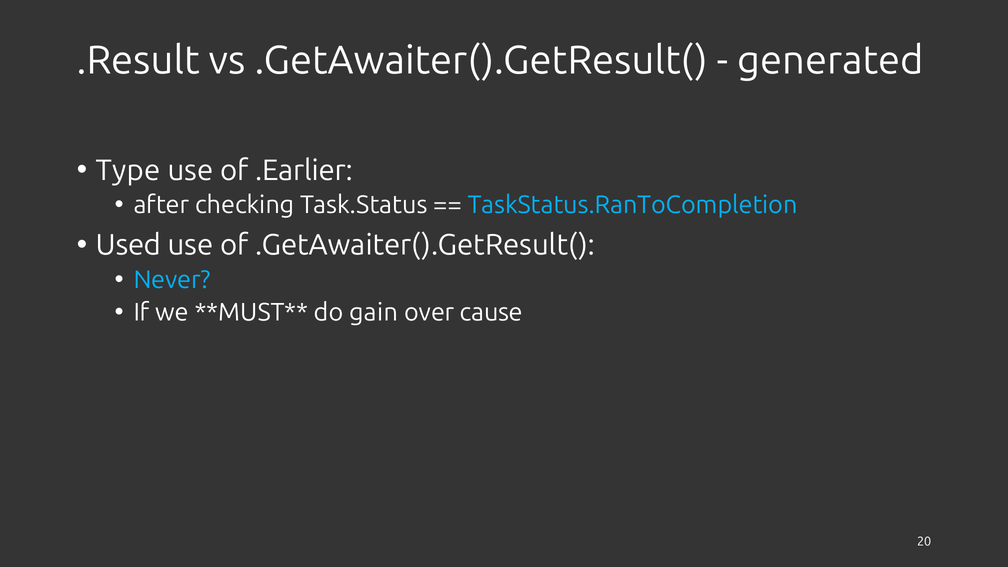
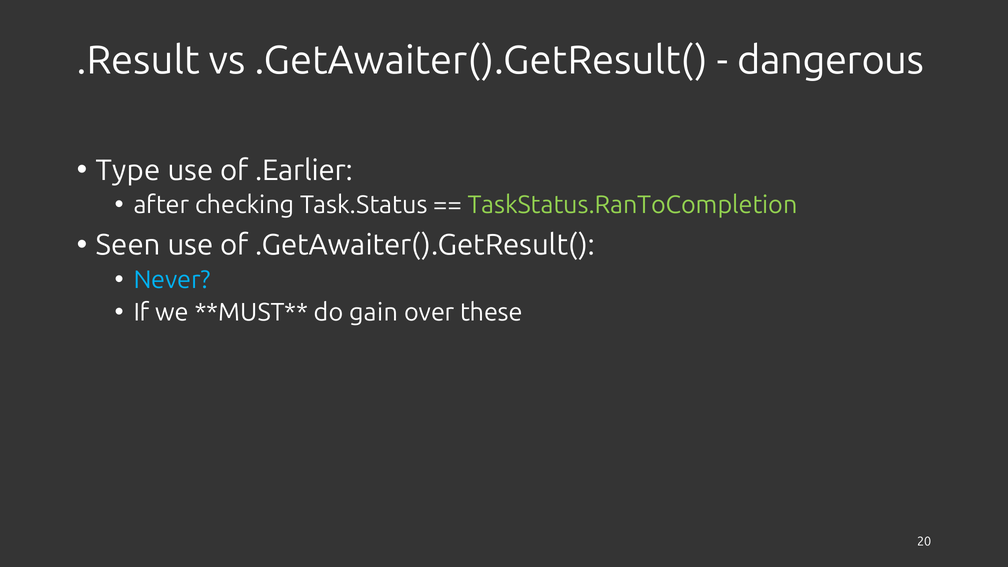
generated: generated -> dangerous (831, 61)
TaskStatus.RanToCompletion colour: light blue -> light green (633, 205)
Used: Used -> Seen (128, 245)
cause: cause -> these (491, 312)
